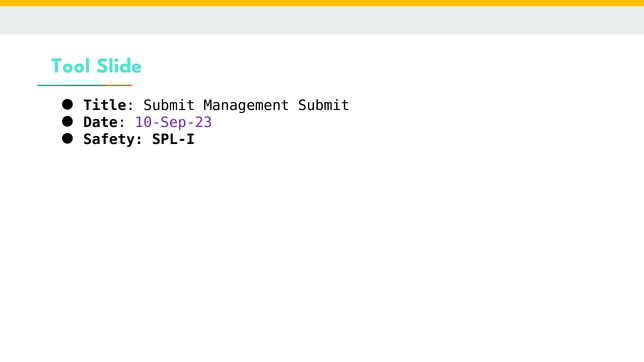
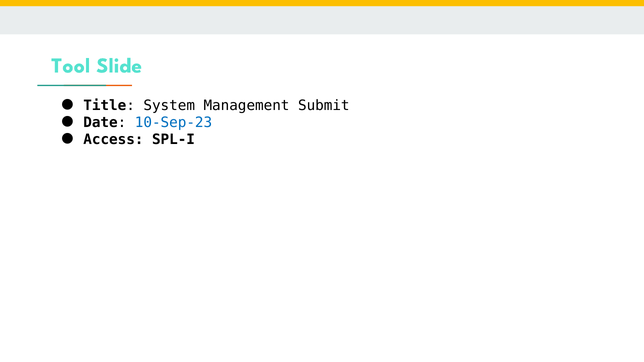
Title Submit: Submit -> System (169, 105)
10-Sep-23 colour: purple -> blue (174, 123)
Safety: Safety -> Access (113, 140)
